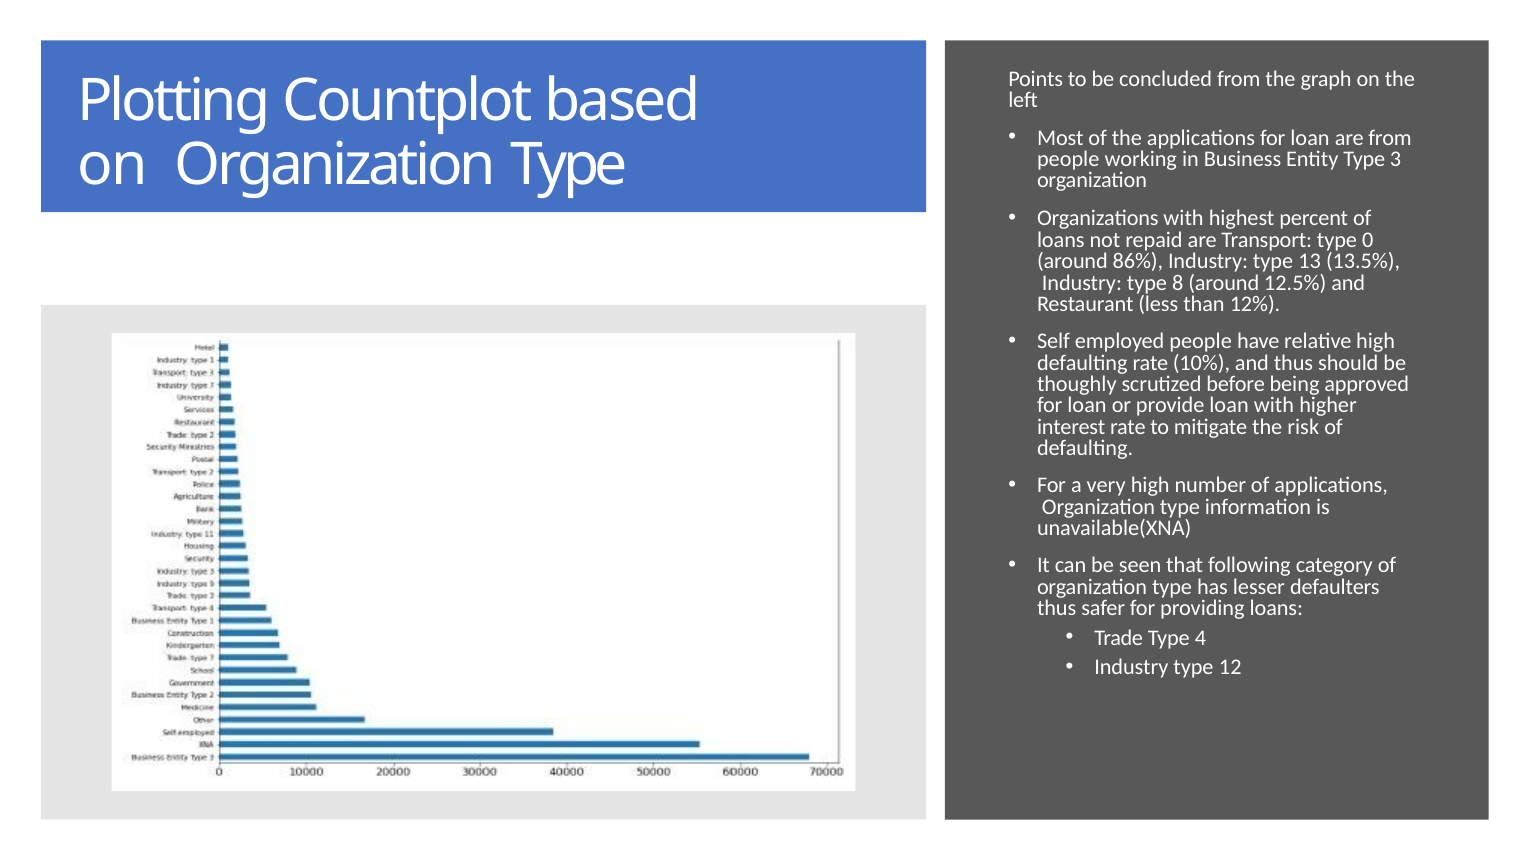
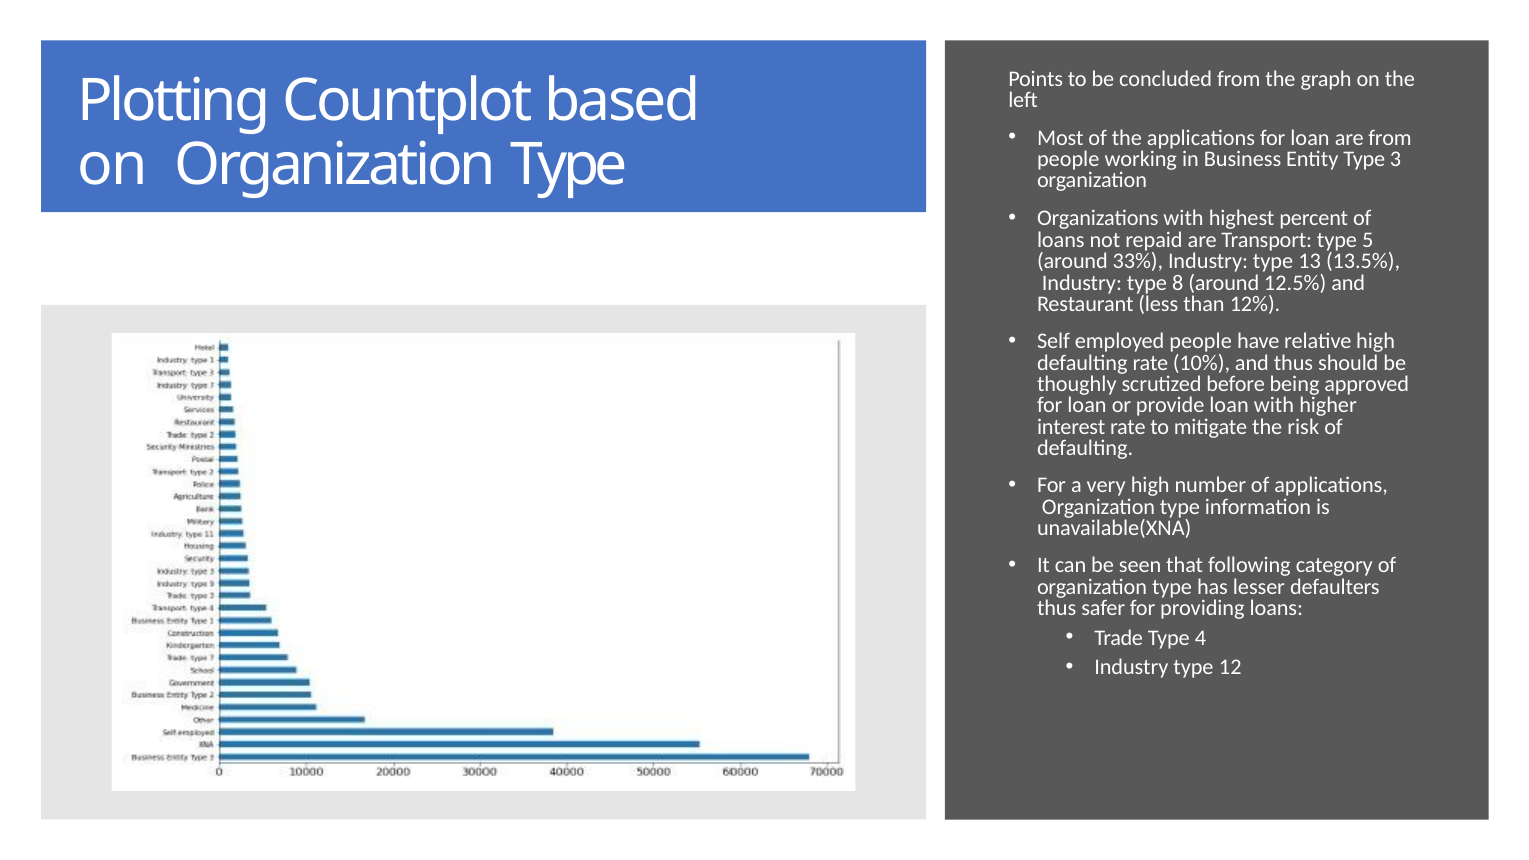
0: 0 -> 5 (1368, 240)
86%: 86% -> 33% (1138, 261)
